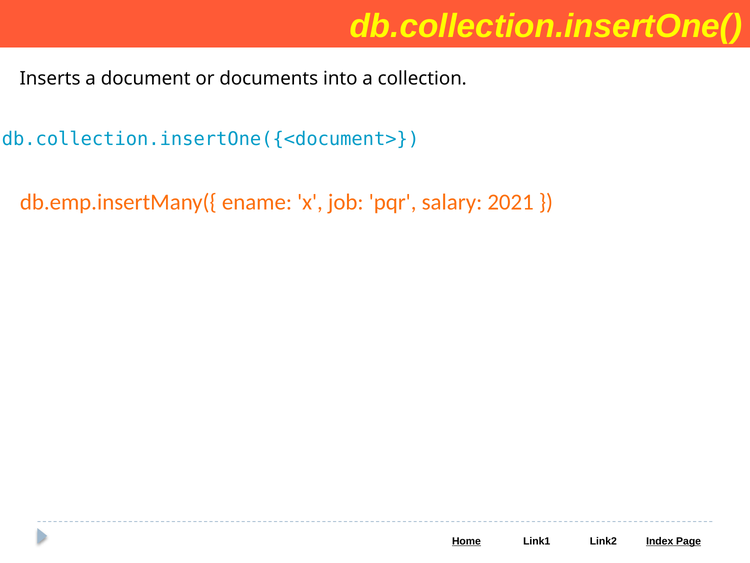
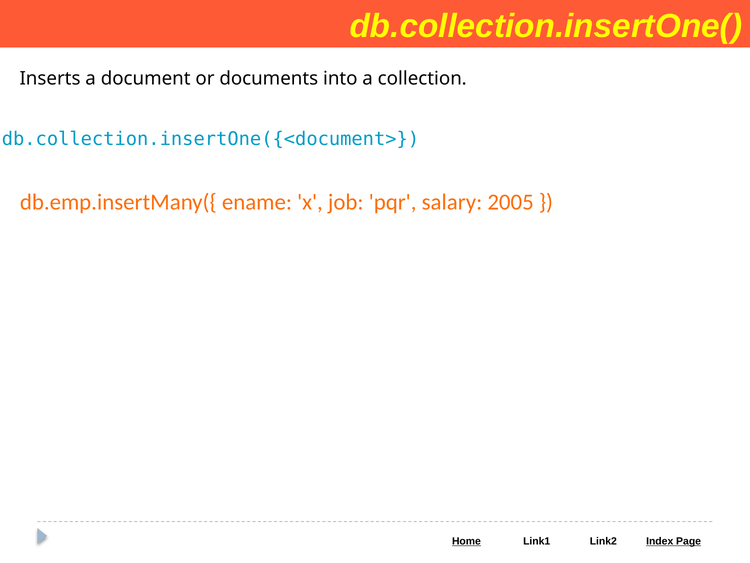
2021: 2021 -> 2005 (511, 202)
